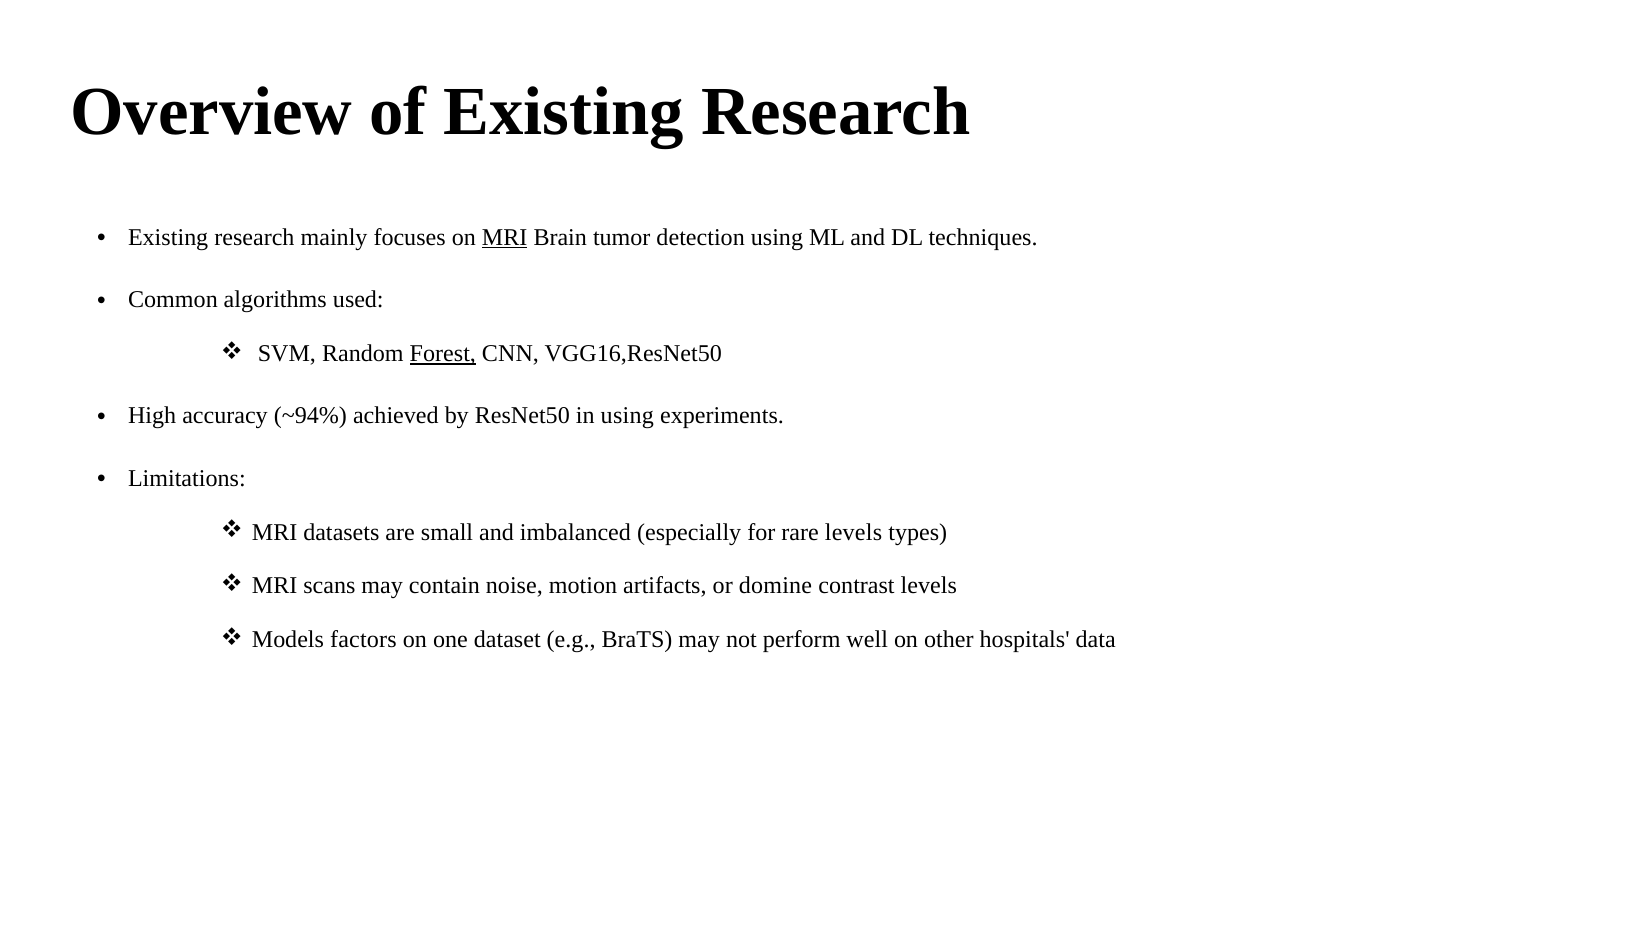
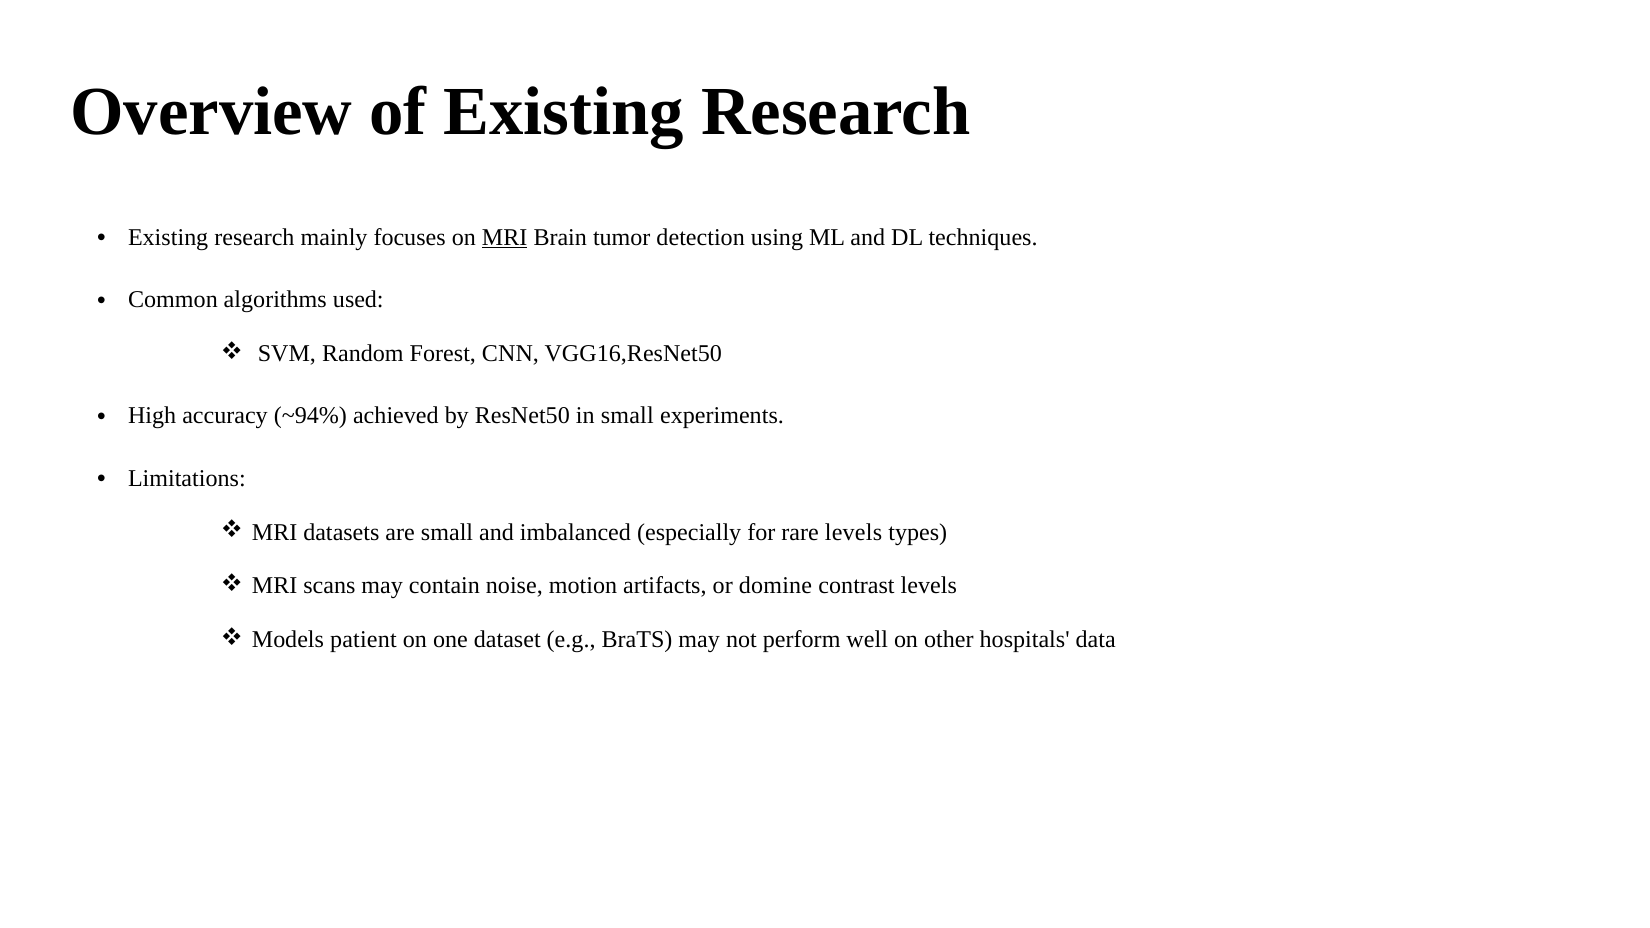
Forest underline: present -> none (443, 354)
in using: using -> small (627, 416)
factors: factors -> patient (363, 640)
